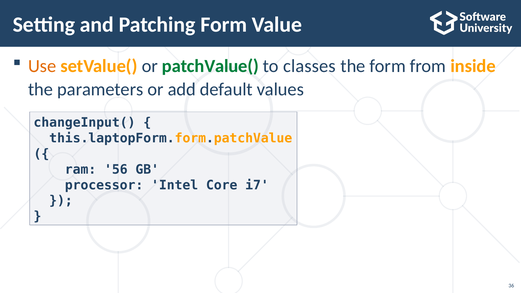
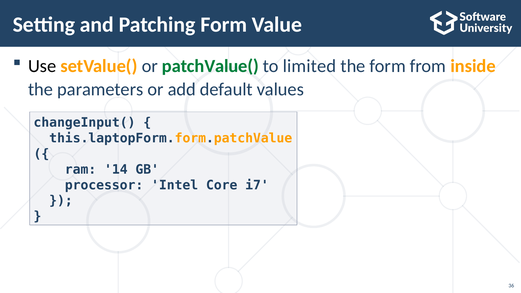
Use colour: orange -> black (42, 66)
classes: classes -> limited (309, 66)
56: 56 -> 14 (116, 169)
